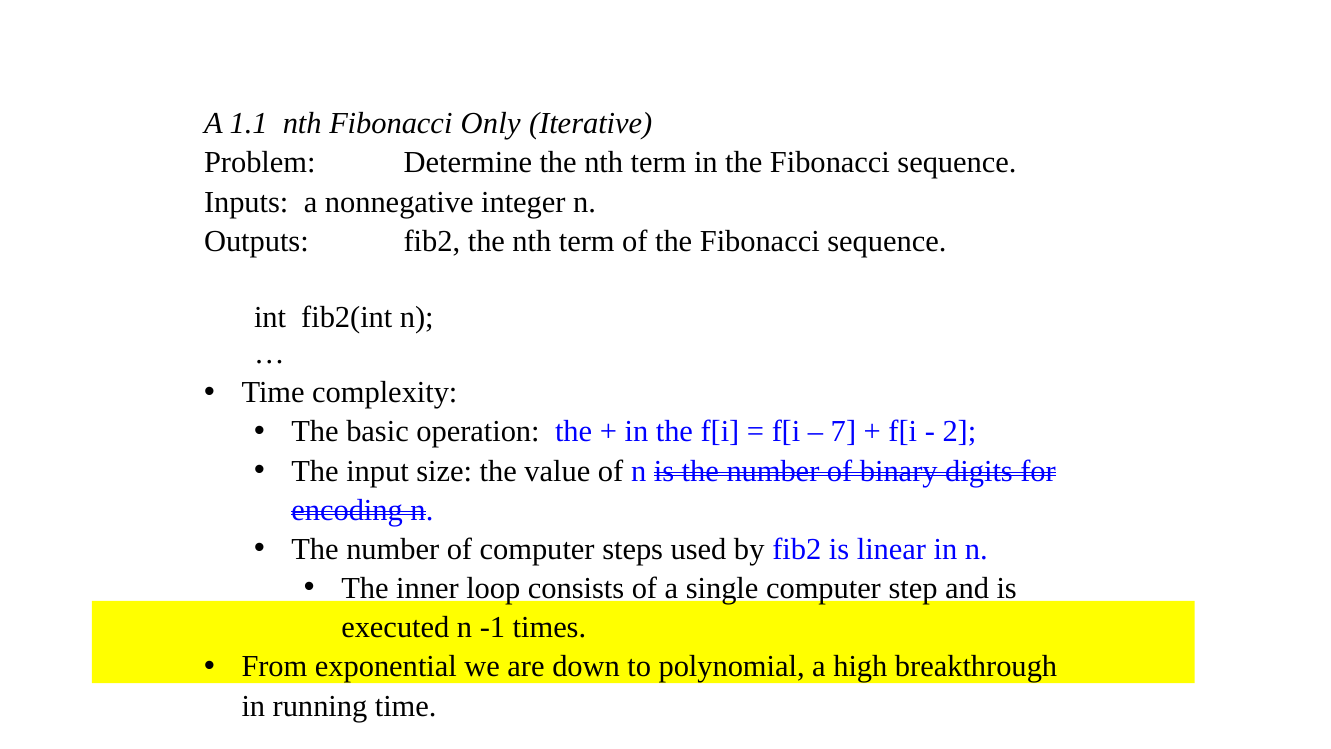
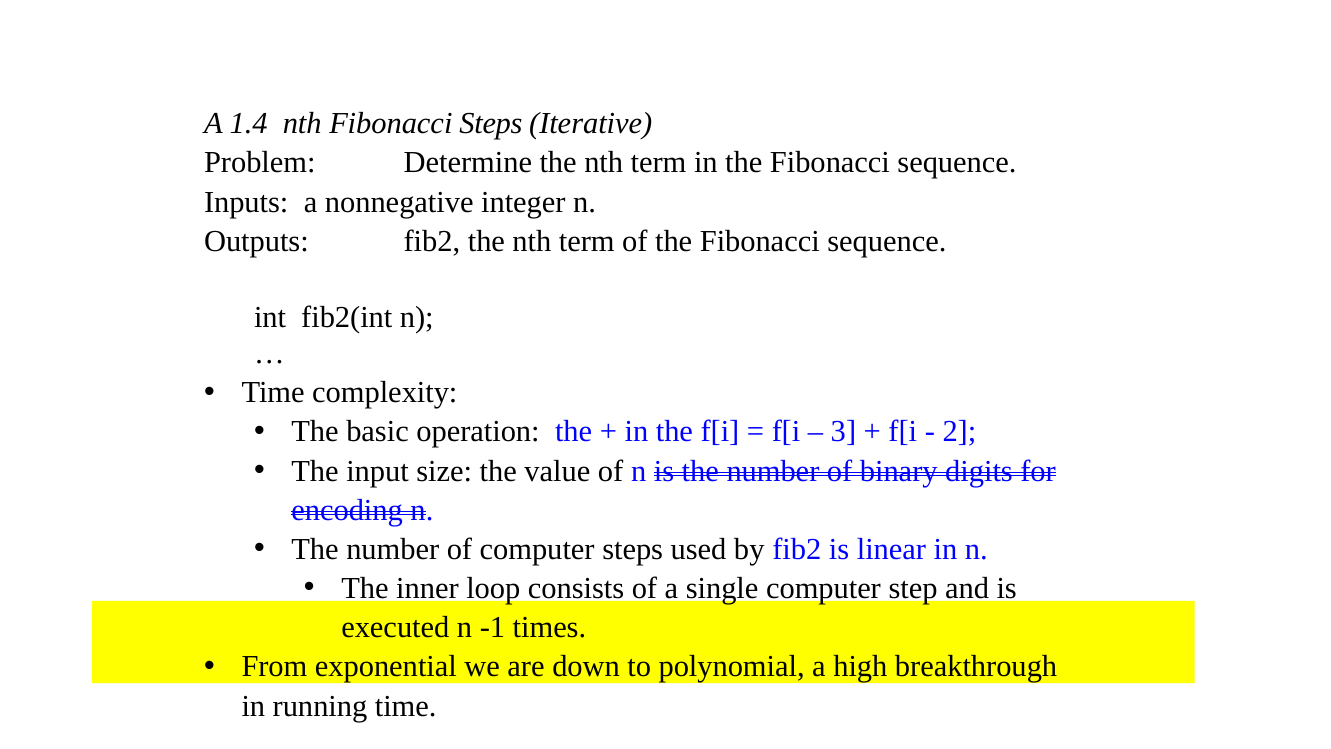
1.1: 1.1 -> 1.4 (249, 124)
Fibonacci Only: Only -> Steps (491, 124)
7: 7 -> 3 (843, 432)
